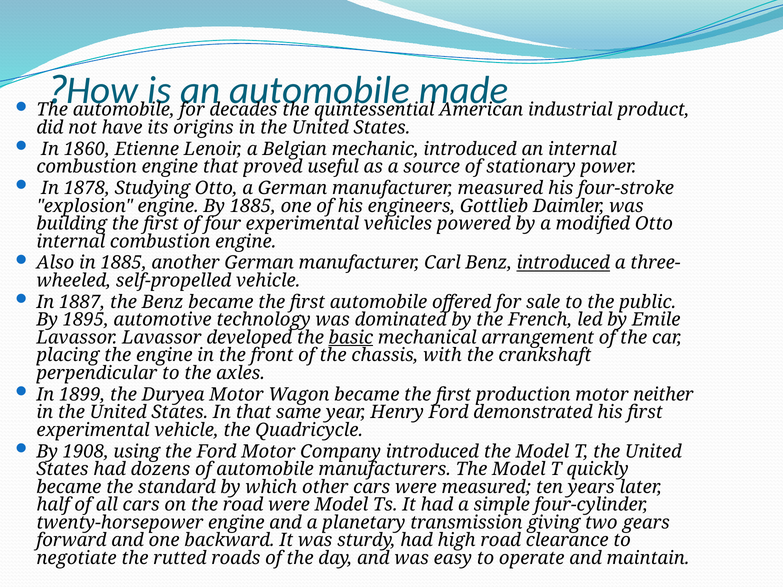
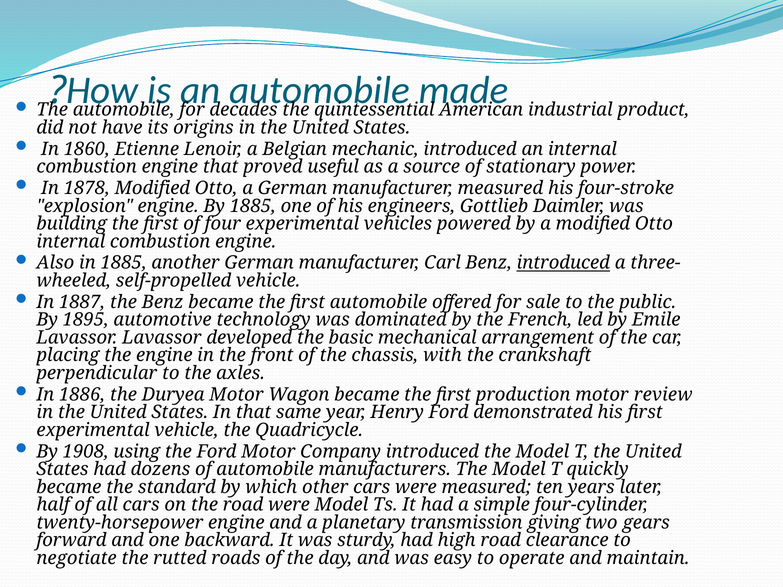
1878 Studying: Studying -> Modified (152, 188)
basic underline: present -> none (351, 338)
1899: 1899 -> 1886 (82, 395)
neither: neither -> review (663, 395)
